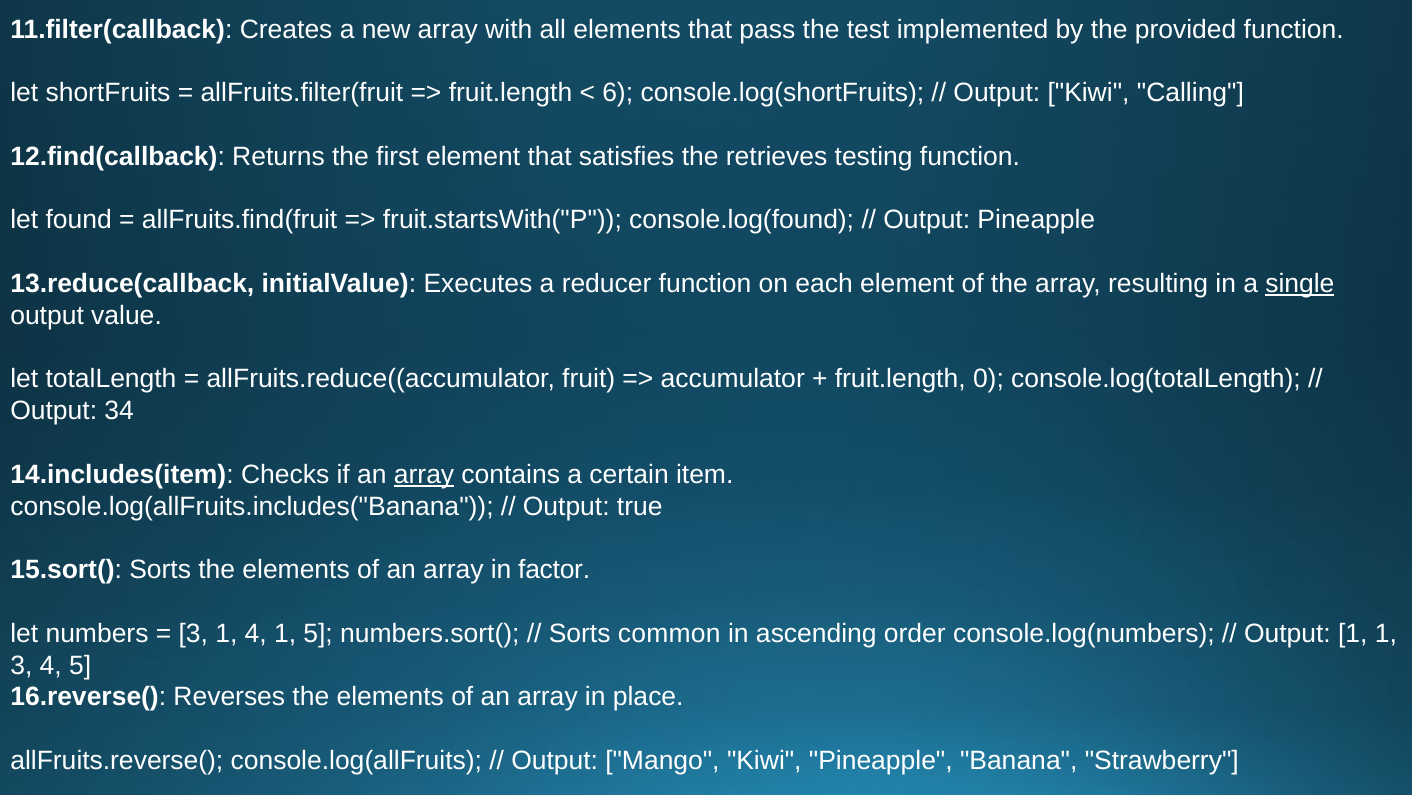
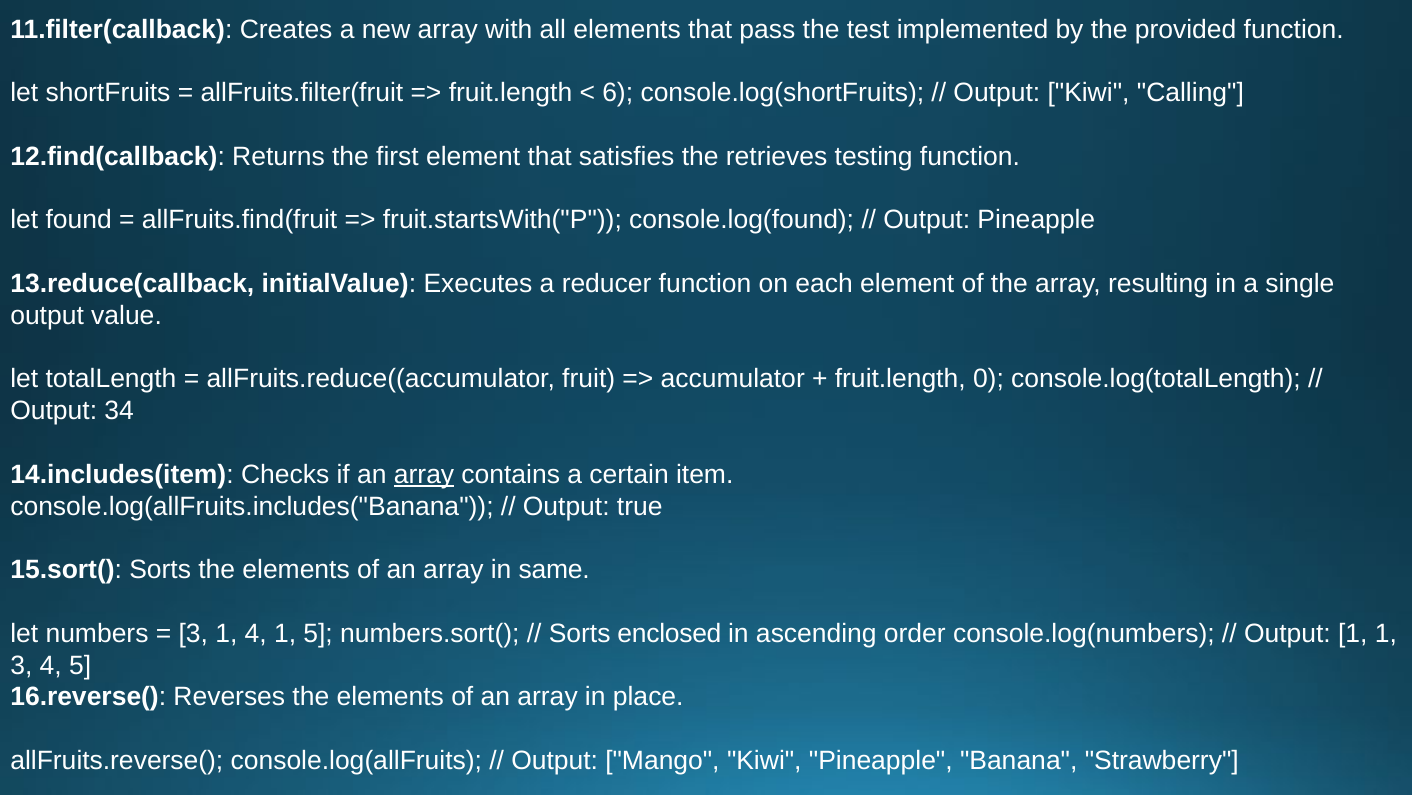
single underline: present -> none (1300, 284)
factor: factor -> same (554, 569)
common: common -> enclosed (669, 633)
